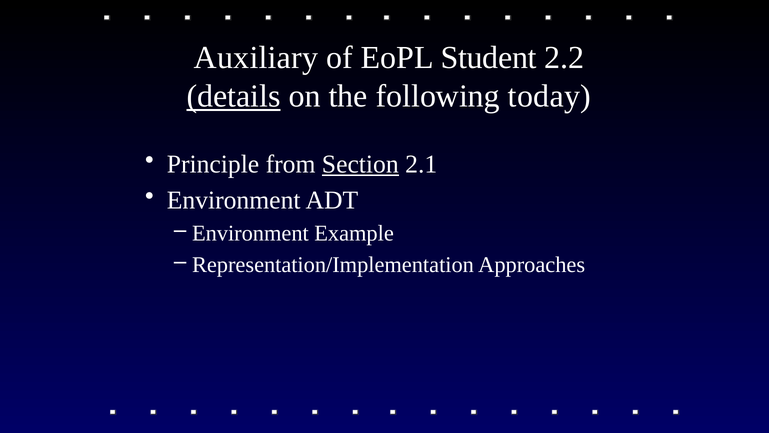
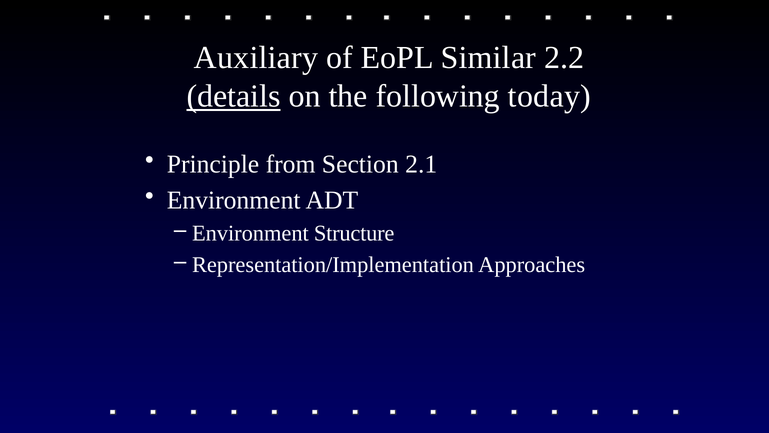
Student: Student -> Similar (488, 58)
Section underline: present -> none (360, 164)
Example: Example -> Structure (354, 233)
